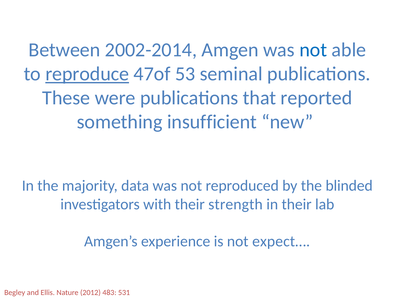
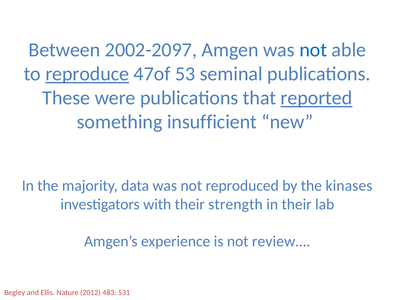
2002-2014: 2002-2014 -> 2002-2097 (151, 50)
reported underline: none -> present (316, 98)
blinded: blinded -> kinases (349, 186)
expect…: expect… -> review… (281, 242)
